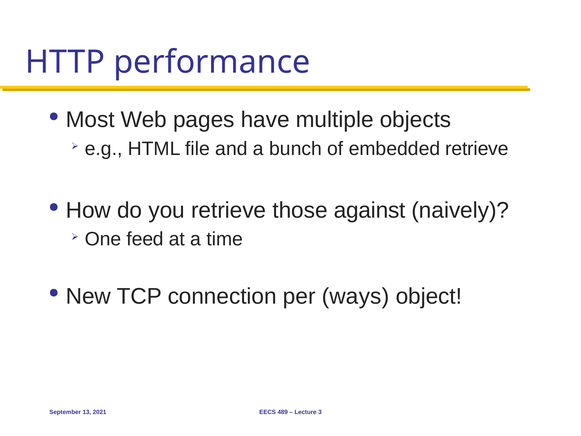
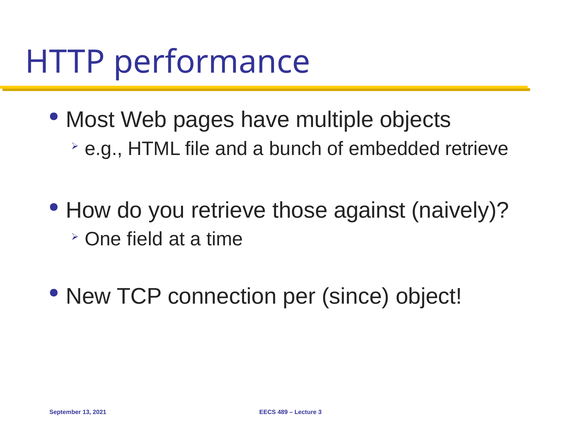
feed: feed -> field (145, 239)
ways: ways -> since (356, 296)
